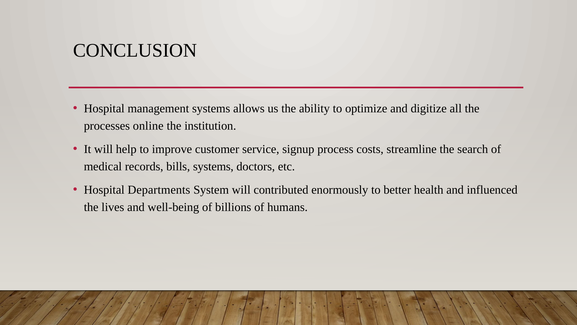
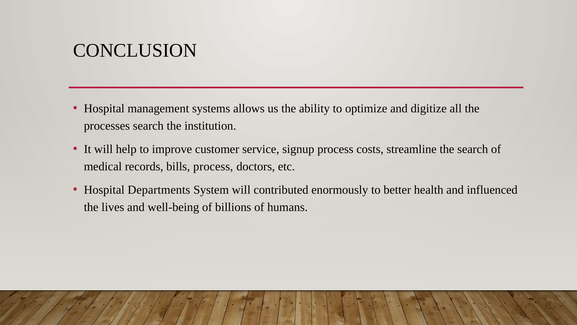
processes online: online -> search (148, 126)
bills systems: systems -> process (213, 166)
